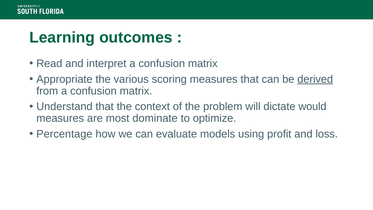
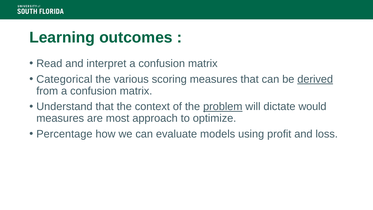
Appropriate: Appropriate -> Categorical (64, 79)
problem underline: none -> present (223, 107)
dominate: dominate -> approach (155, 118)
